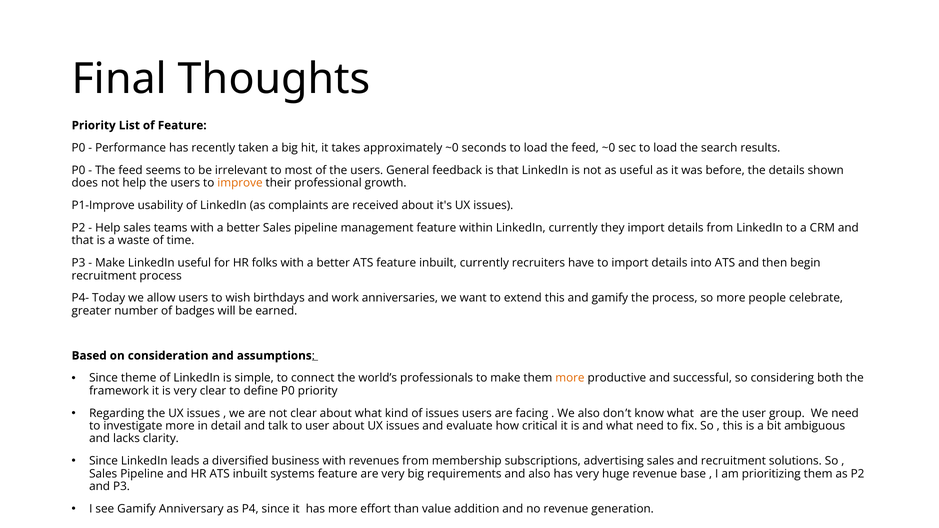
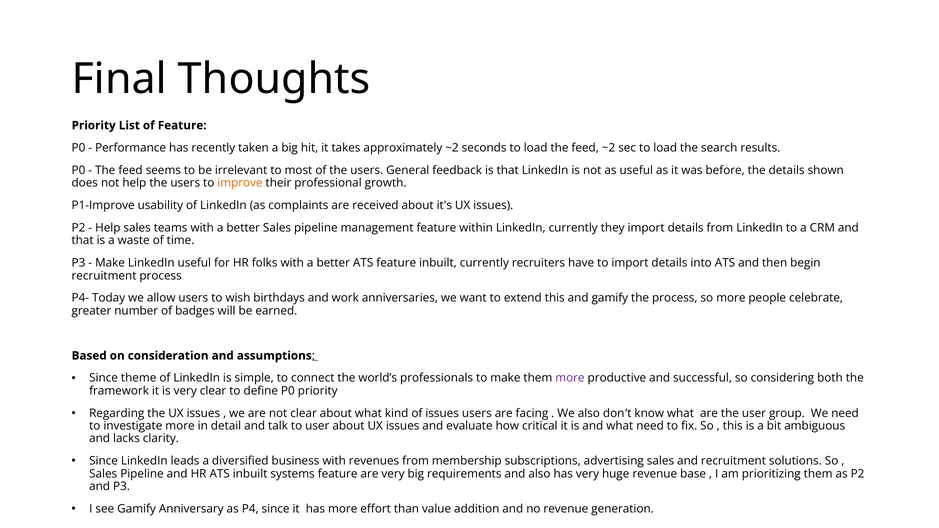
approximately ~0: ~0 -> ~2 (452, 148)
feed ~0: ~0 -> ~2 (609, 148)
more colour: orange -> purple (570, 378)
